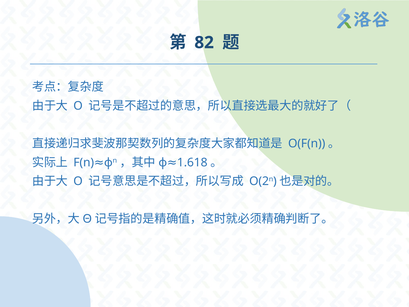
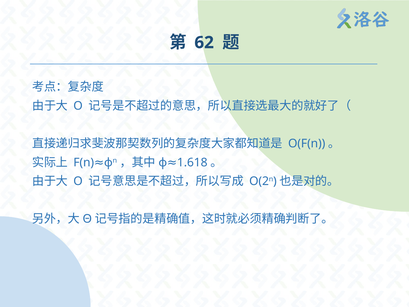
82: 82 -> 62 (204, 43)
